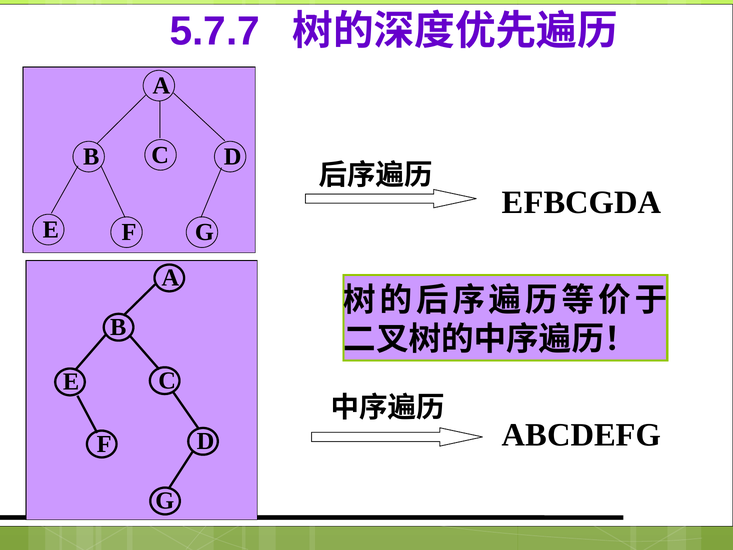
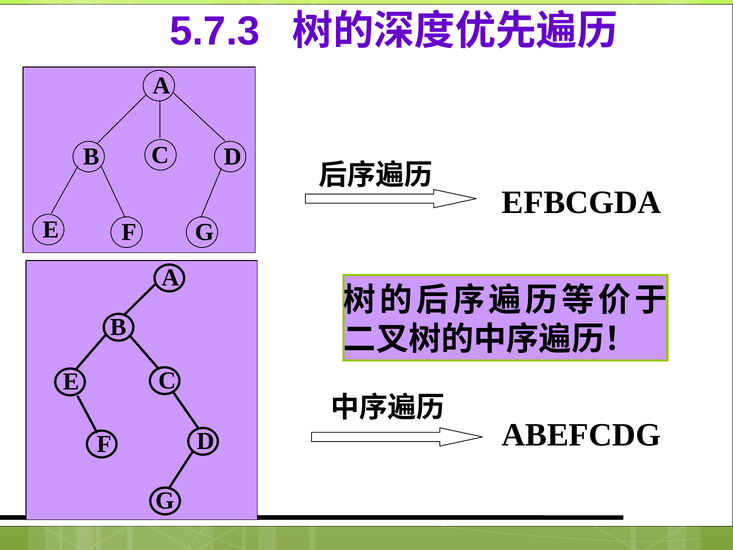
5.7.7: 5.7.7 -> 5.7.3 (215, 32)
ABCDEFG: ABCDEFG -> ABEFCDG (582, 435)
